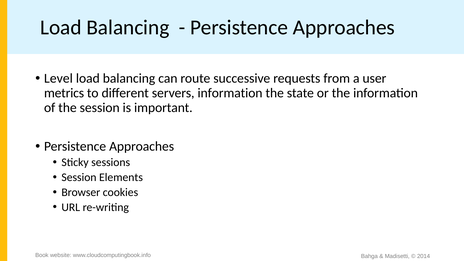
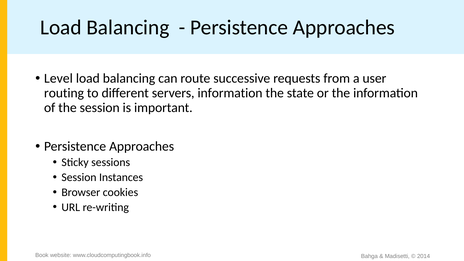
metrics: metrics -> routing (64, 93)
Elements: Elements -> Instances (121, 177)
